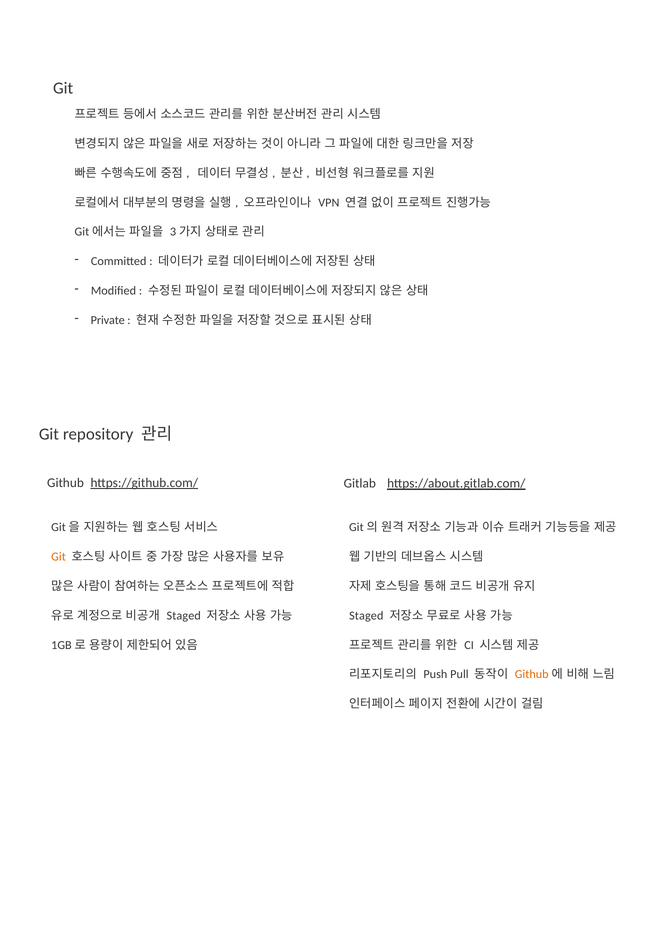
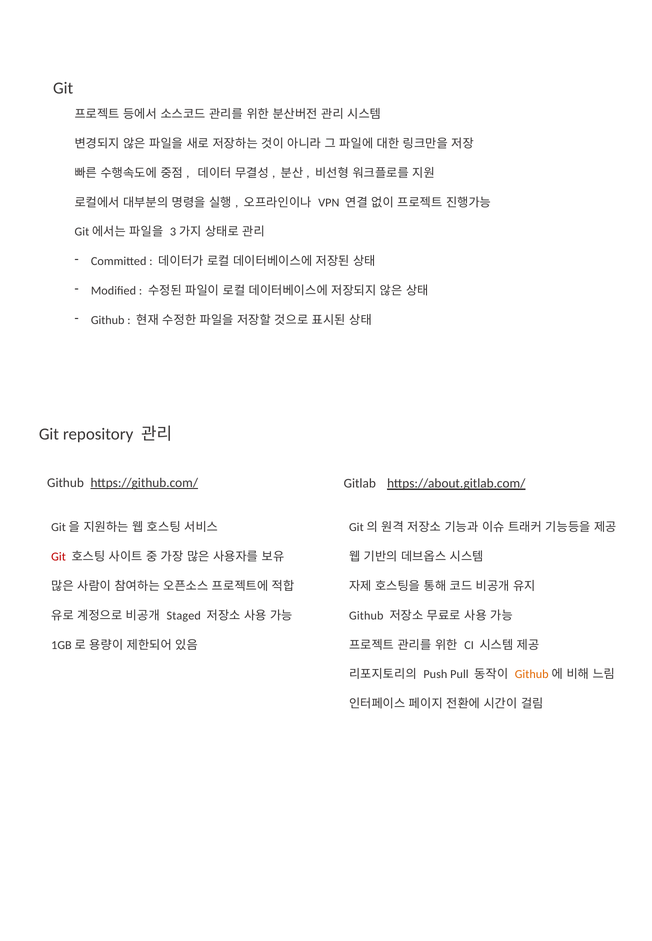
Private: Private -> Github (108, 320)
Git colour: orange -> red (59, 557)
Staged: Staged -> Github (366, 616)
